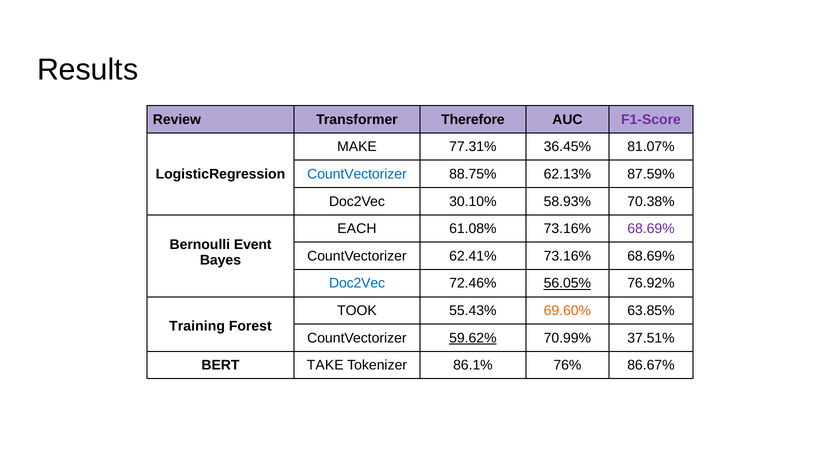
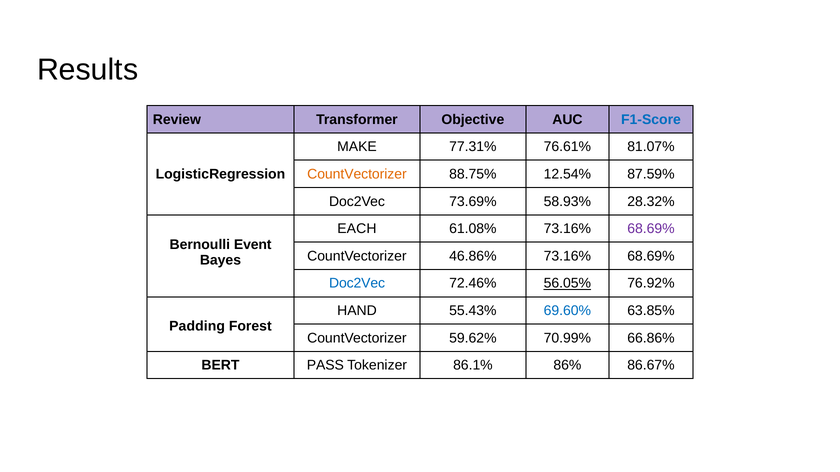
Therefore: Therefore -> Objective (473, 120)
F1-Score colour: purple -> blue (651, 120)
36.45%: 36.45% -> 76.61% (567, 147)
CountVectorizer colour: blue -> orange (357, 174)
62.13%: 62.13% -> 12.54% (567, 174)
30.10%: 30.10% -> 73.69% (473, 202)
70.38%: 70.38% -> 28.32% (651, 202)
62.41%: 62.41% -> 46.86% (473, 256)
TOOK: TOOK -> HAND (357, 311)
69.60% colour: orange -> blue (567, 311)
Training: Training -> Padding (197, 327)
59.62% underline: present -> none (473, 338)
37.51%: 37.51% -> 66.86% (651, 338)
TAKE: TAKE -> PASS (325, 366)
76%: 76% -> 86% (567, 366)
